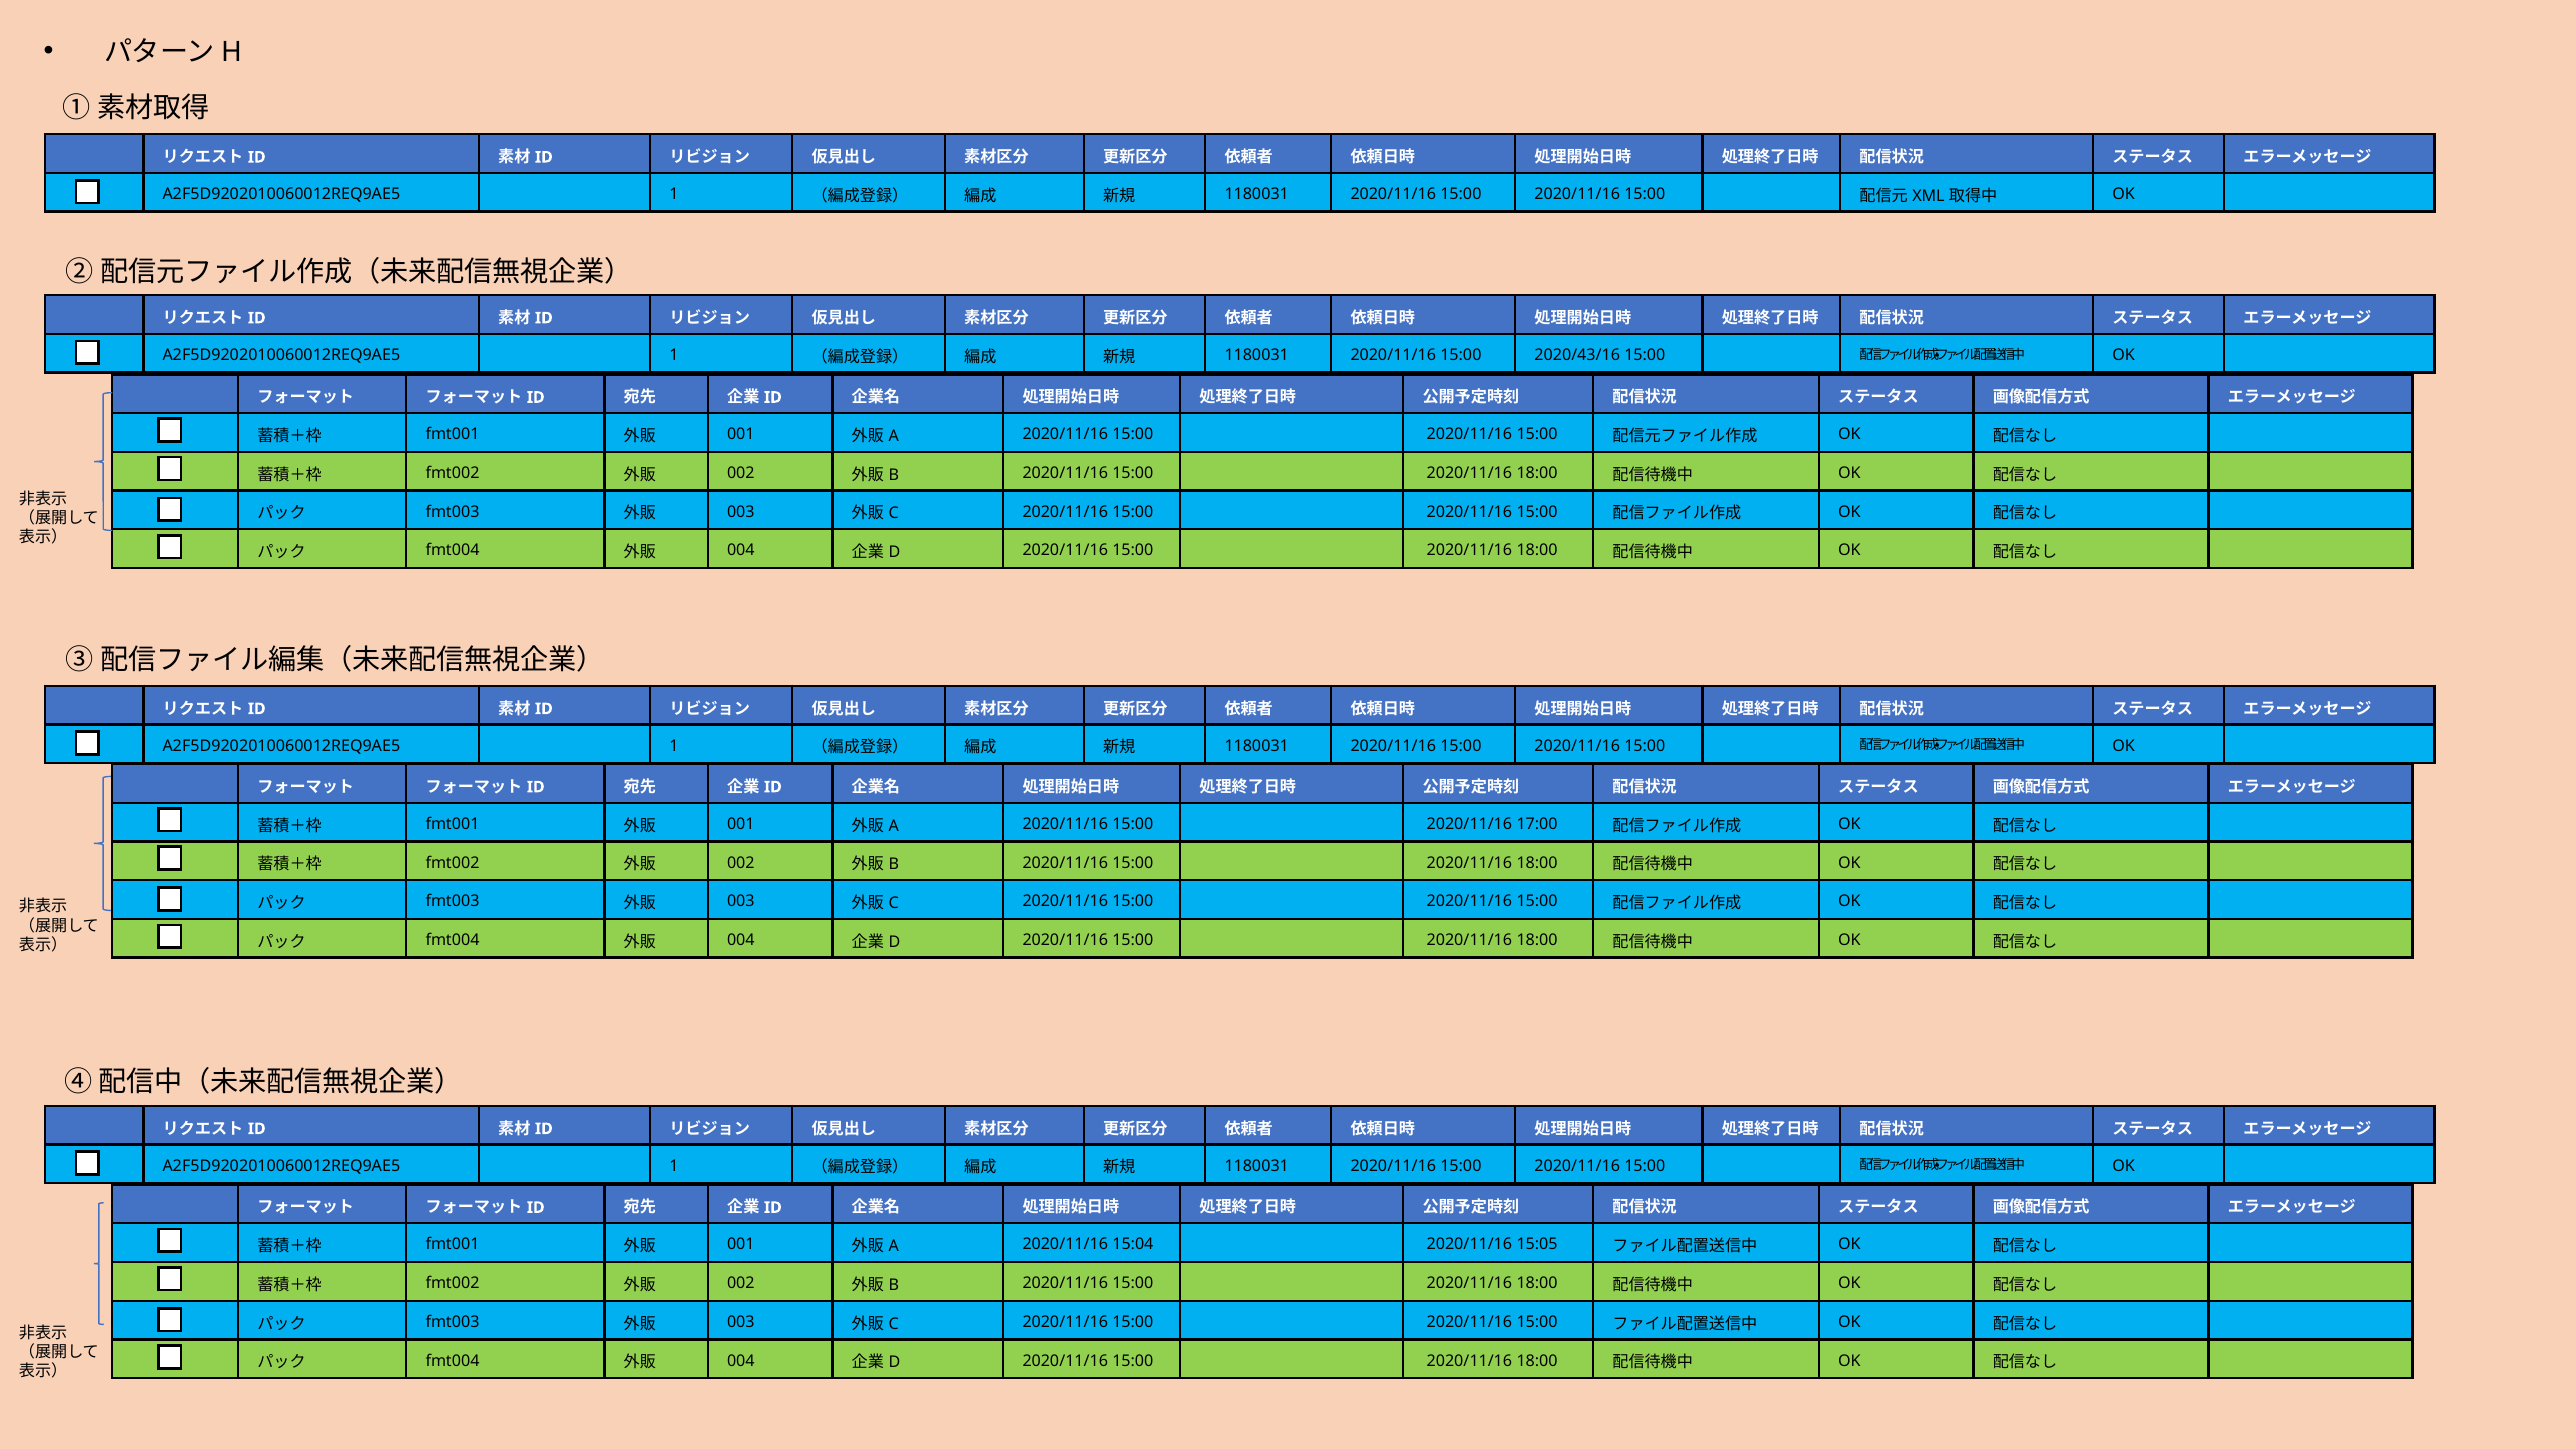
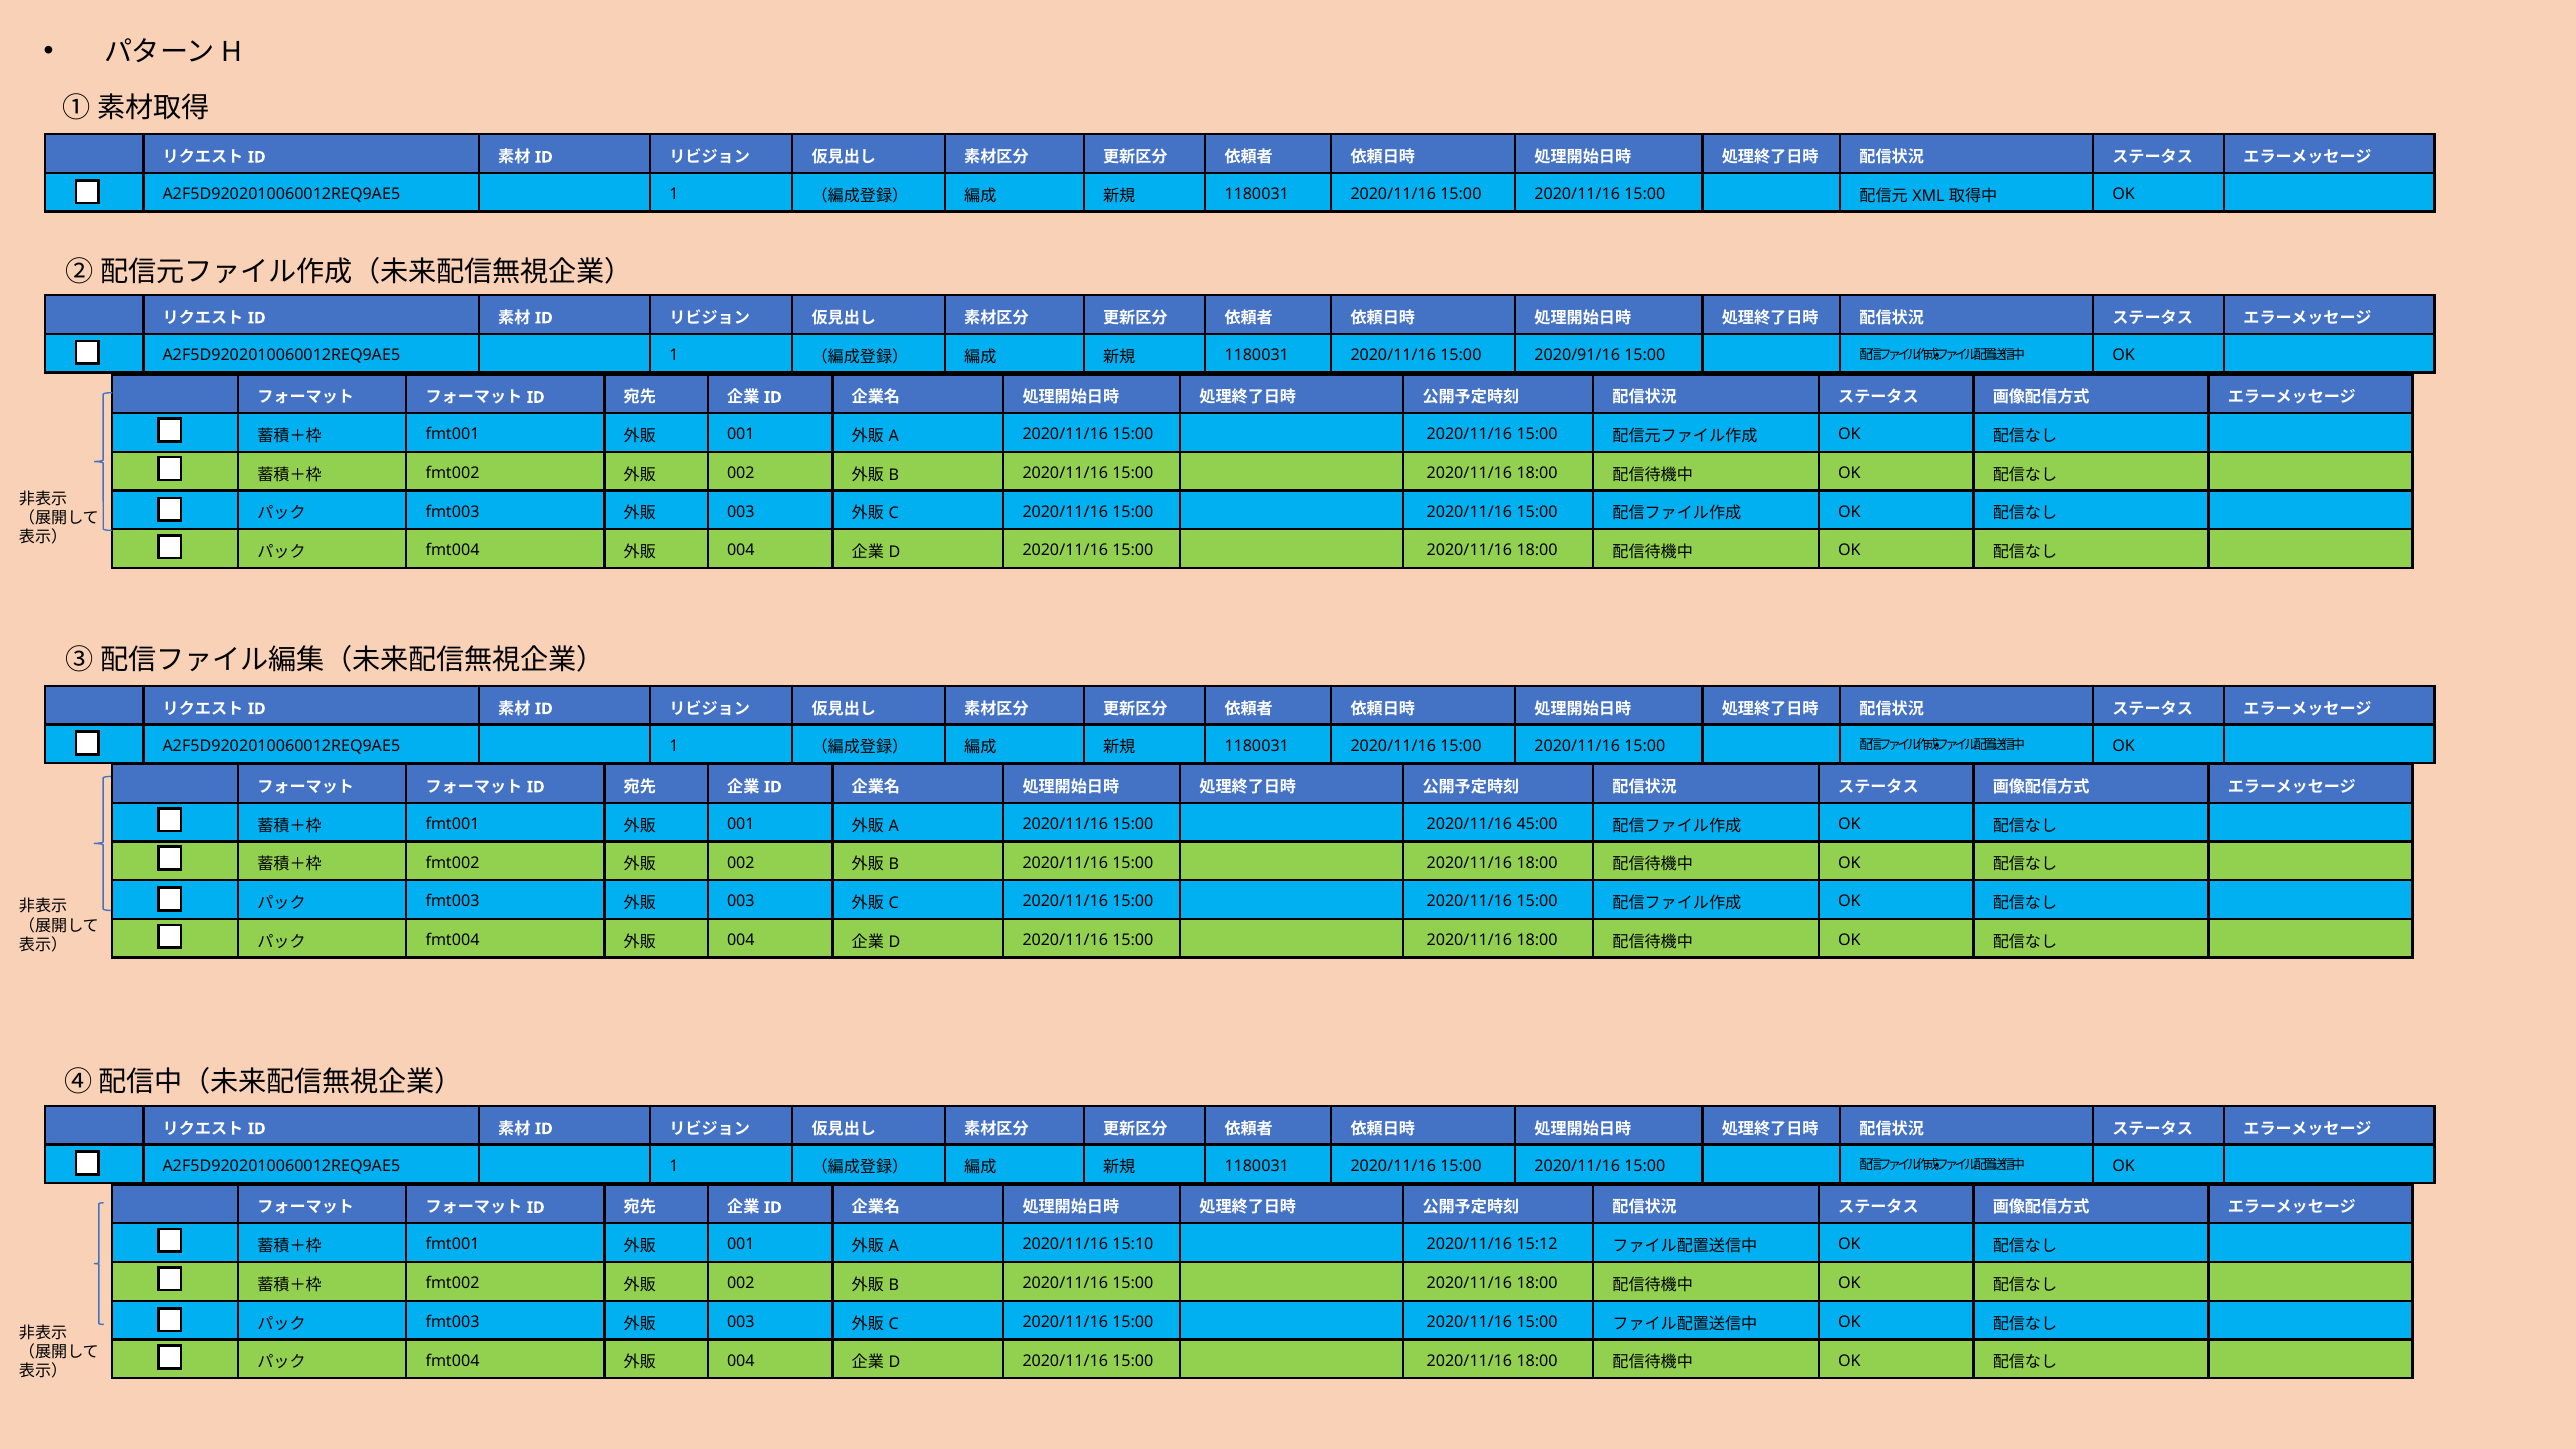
2020/43/16: 2020/43/16 -> 2020/91/16 (1577, 355)
17:00: 17:00 -> 45:00 (1537, 824)
15:04: 15:04 -> 15:10 (1133, 1245)
15:05: 15:05 -> 15:12 (1537, 1245)
